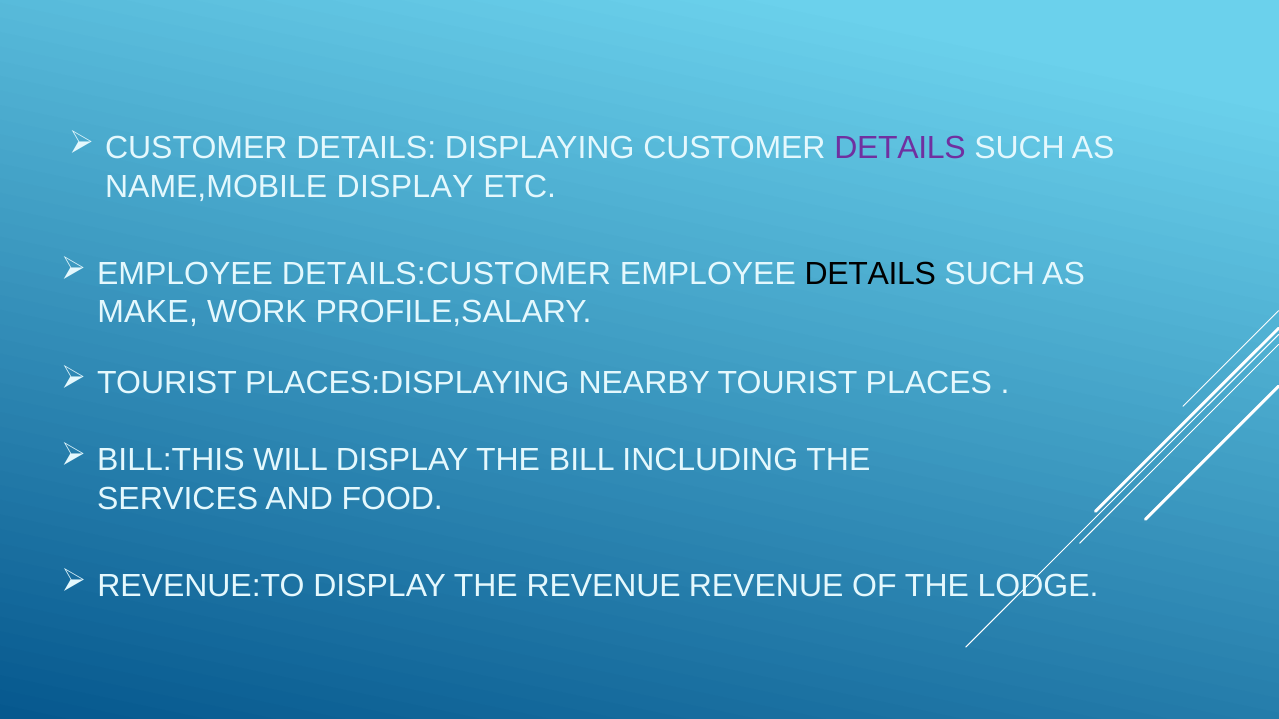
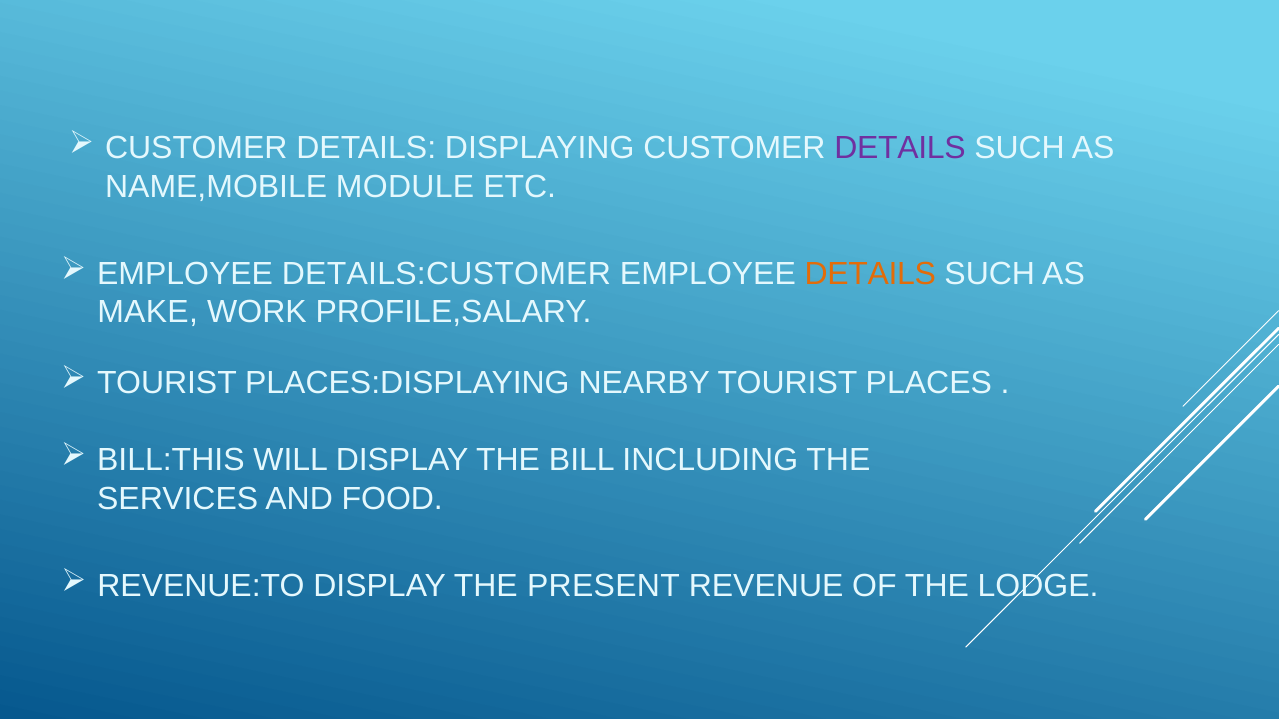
NAME,MOBILE DISPLAY: DISPLAY -> MODULE (405, 187)
DETAILS colour: black -> orange (870, 274)
THE REVENUE: REVENUE -> PRESENT (603, 586)
